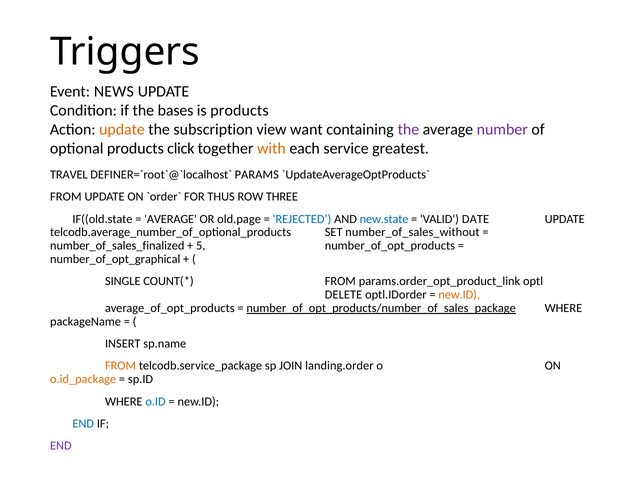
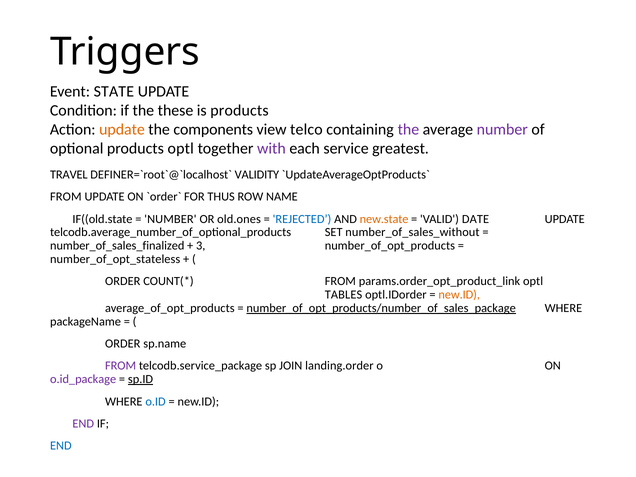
NEWS: NEWS -> STATE (114, 91)
bases: bases -> these (176, 110)
subscription: subscription -> components (213, 130)
want: want -> telco (306, 130)
products click: click -> optl (181, 149)
with colour: orange -> purple (271, 149)
PARAMS: PARAMS -> VALIDITY (257, 175)
THREE: THREE -> NAME (282, 197)
AVERAGE: AVERAGE -> NUMBER (170, 219)
old.page: old.page -> old.ones (239, 219)
new.state colour: blue -> orange (384, 219)
5: 5 -> 3 (201, 246)
number_of_opt_graphical: number_of_opt_graphical -> number_of_opt_stateless (115, 259)
SINGLE: SINGLE -> ORDER (123, 281)
DELETE: DELETE -> TABLES (344, 295)
INSERT: INSERT -> ORDER (123, 344)
FROM colour: orange -> purple (121, 366)
o.id_package colour: orange -> purple (83, 379)
sp.ID underline: none -> present (141, 379)
END colour: blue -> purple (83, 424)
END colour: purple -> blue (61, 446)
